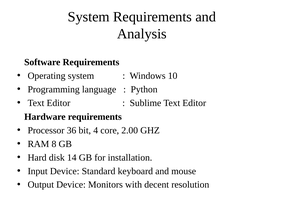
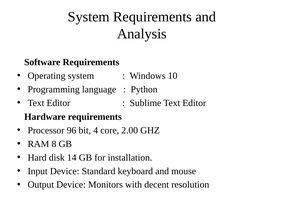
36: 36 -> 96 (72, 130)
